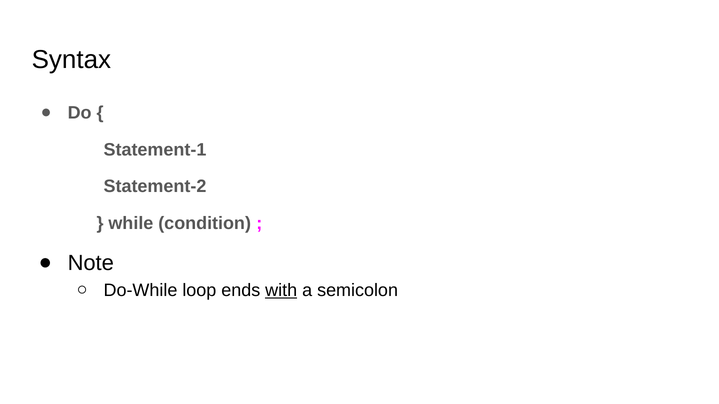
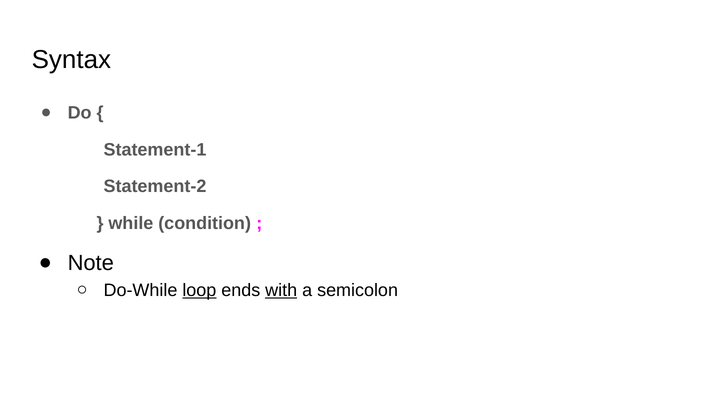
loop underline: none -> present (199, 290)
